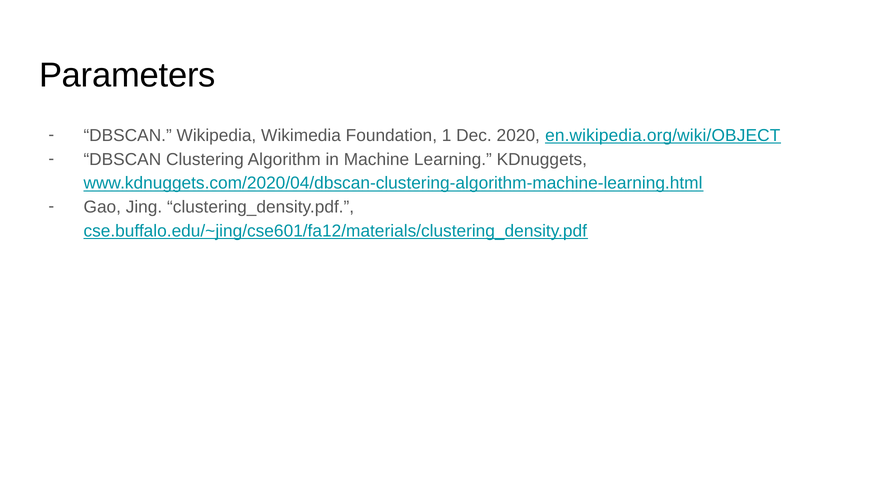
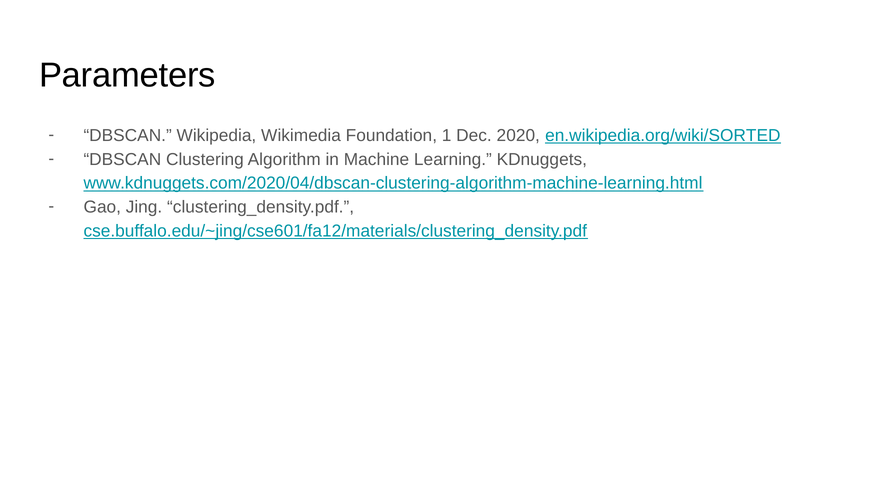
en.wikipedia.org/wiki/OBJECT: en.wikipedia.org/wiki/OBJECT -> en.wikipedia.org/wiki/SORTED (663, 135)
